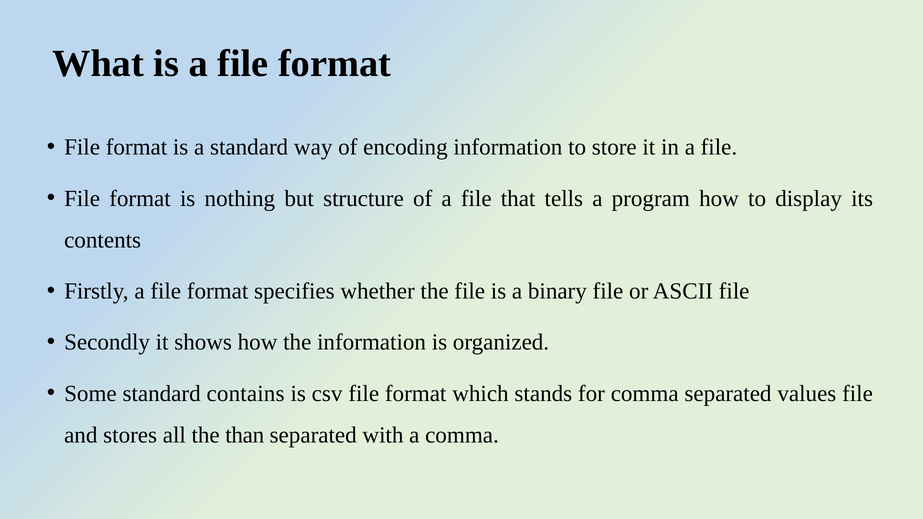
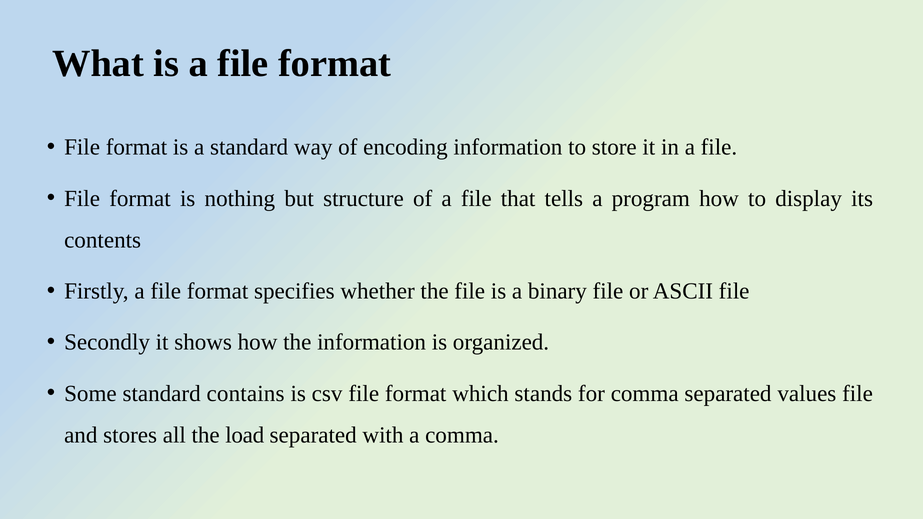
than: than -> load (245, 435)
